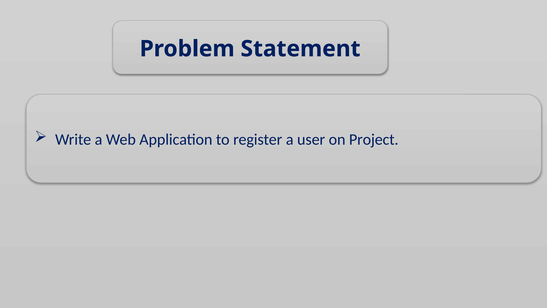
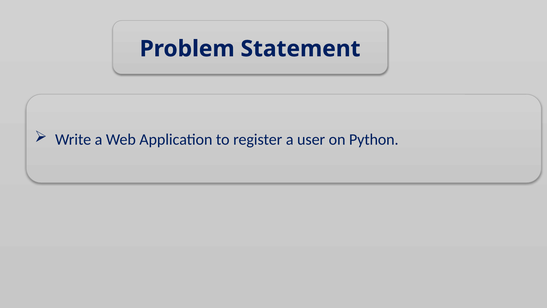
Project: Project -> Python (374, 139)
